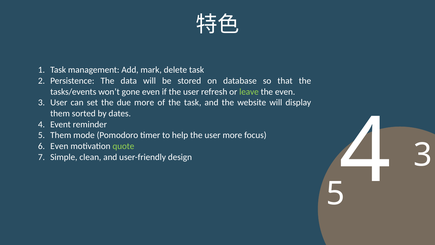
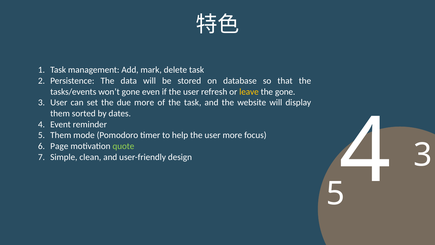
leave colour: light green -> yellow (249, 92)
the even: even -> gone (285, 92)
Even: Even -> Page (59, 146)
